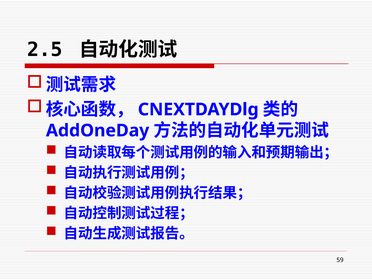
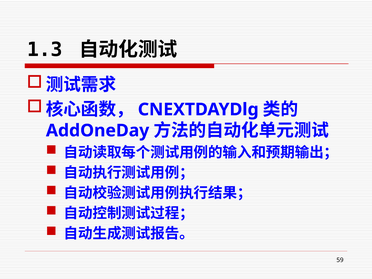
2.5: 2.5 -> 1.3 (45, 50)
